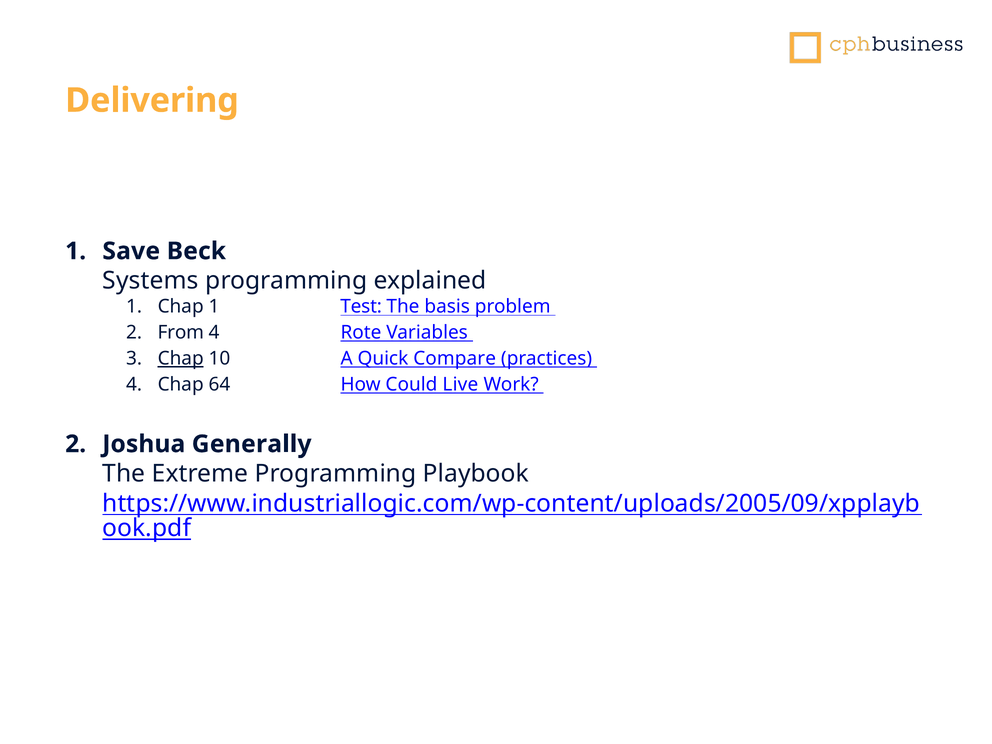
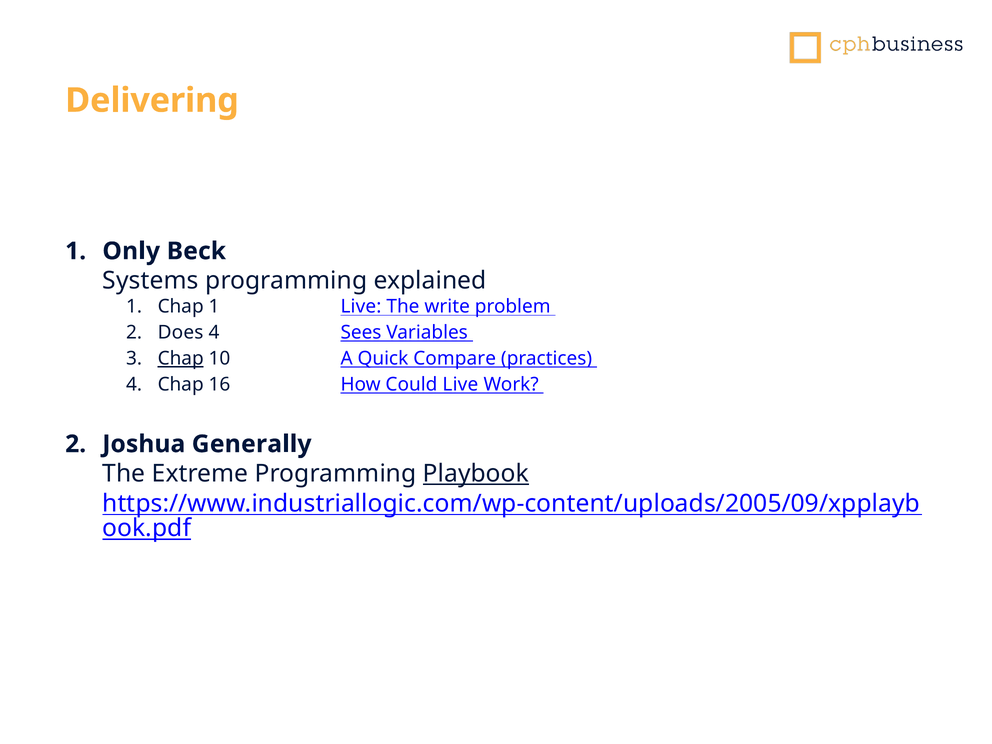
Save: Save -> Only (131, 251)
1 Test: Test -> Live (361, 307)
basis: basis -> write (447, 307)
From: From -> Does (181, 333)
Rote: Rote -> Sees (361, 333)
64: 64 -> 16 (219, 385)
Playbook underline: none -> present (476, 474)
